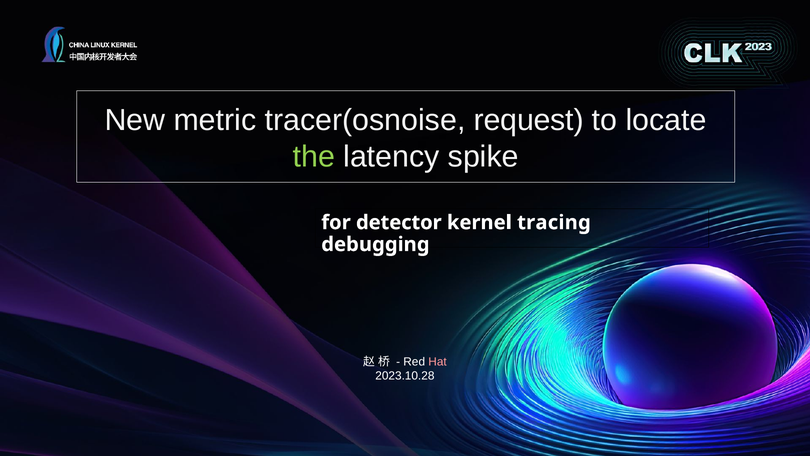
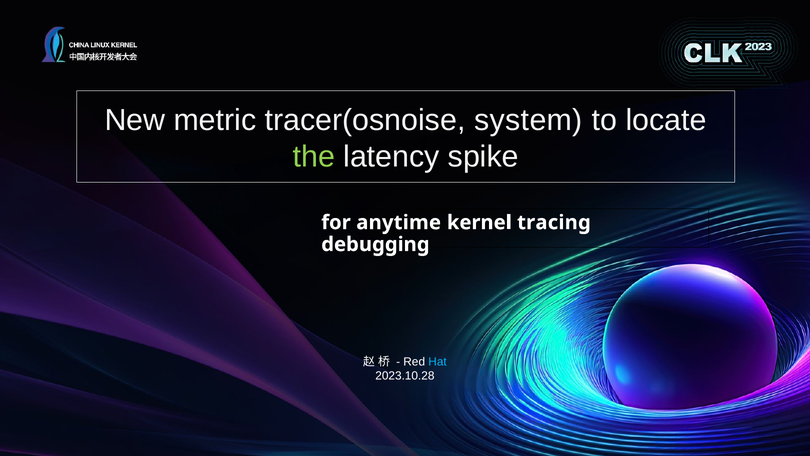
request: request -> system (528, 120)
detector: detector -> anytime (399, 222)
Hat colour: pink -> light blue (438, 361)
